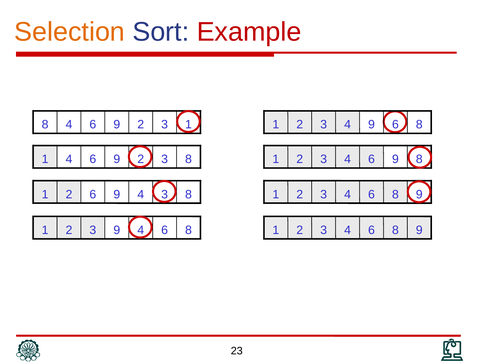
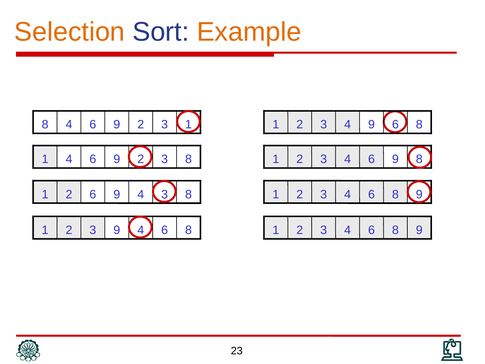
Example colour: red -> orange (249, 32)
